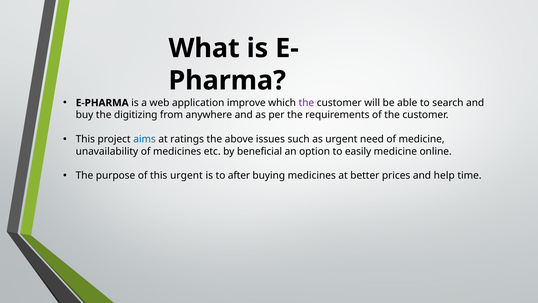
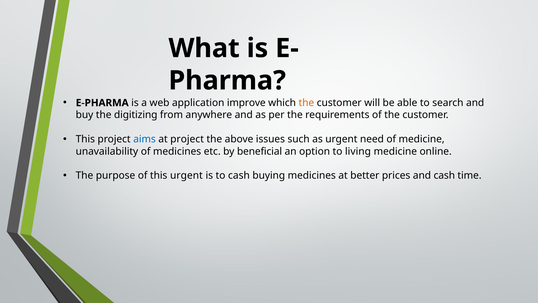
the colour: purple -> orange (306, 103)
at ratings: ratings -> project (187, 139)
easily: easily -> living (358, 151)
to after: after -> cash (239, 175)
and help: help -> cash (444, 175)
